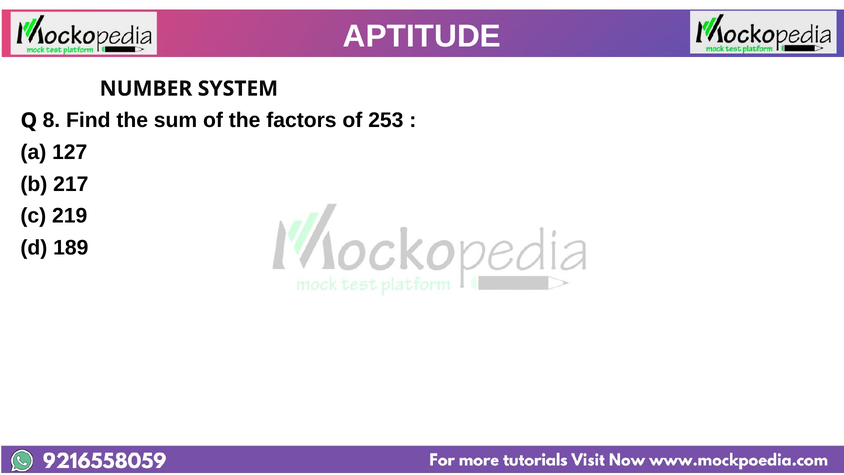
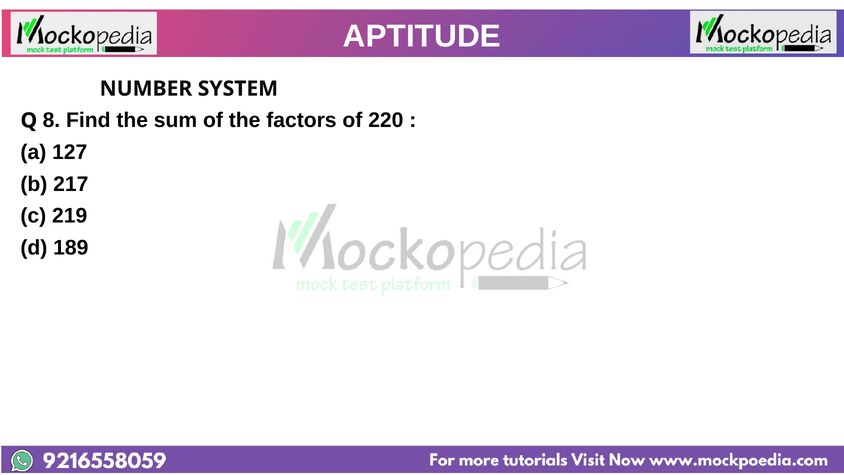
253: 253 -> 220 (386, 120)
